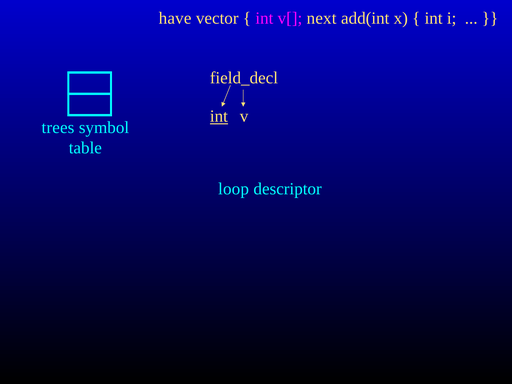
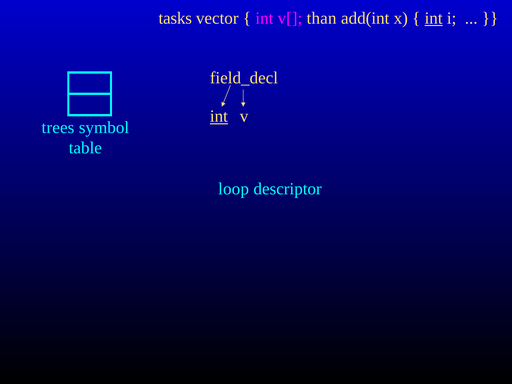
have: have -> tasks (175, 18)
next: next -> than (322, 18)
int underline: none -> present (434, 18)
